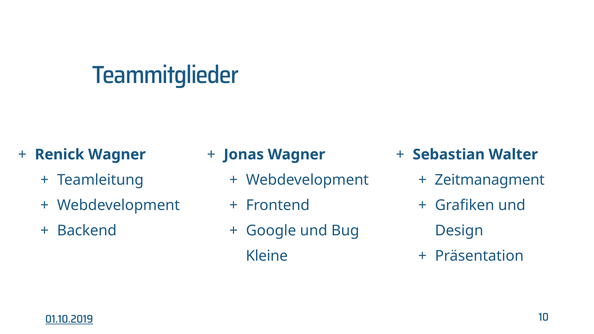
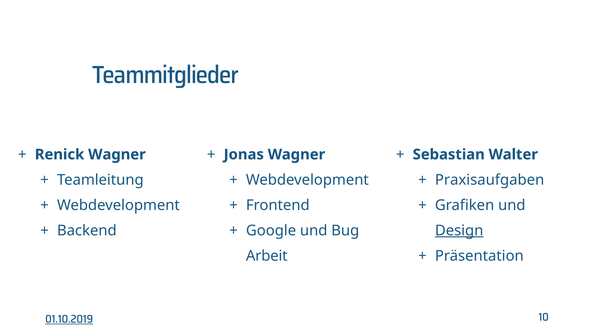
Zeitmanagment: Zeitmanagment -> Praxisaufgaben (490, 180)
Design underline: none -> present (459, 231)
Kleine: Kleine -> Arbeit (267, 256)
